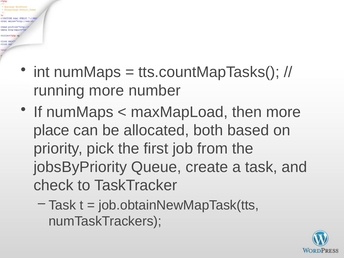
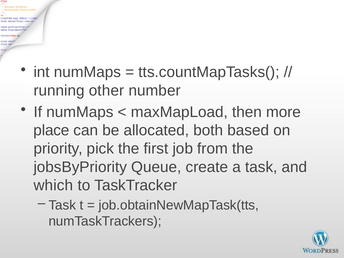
running more: more -> other (107, 91)
check: check -> which (53, 185)
